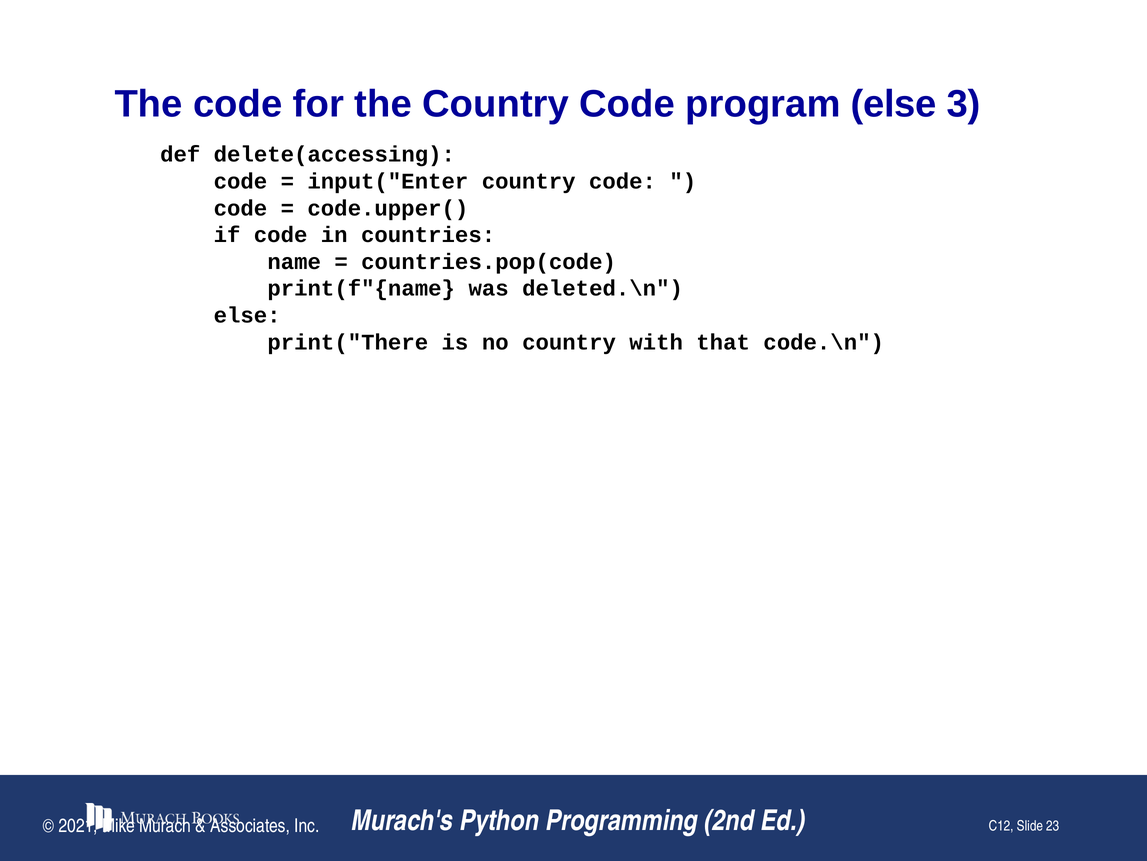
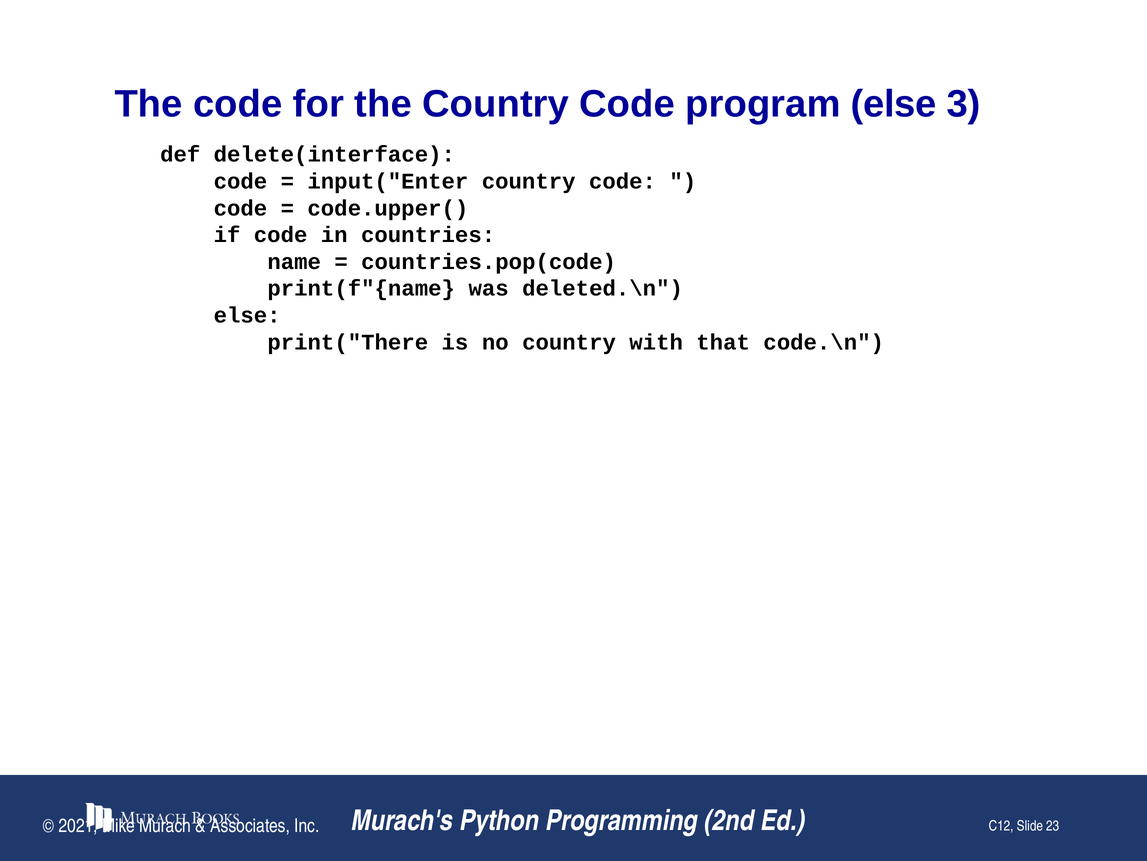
delete(accessing: delete(accessing -> delete(interface (334, 154)
